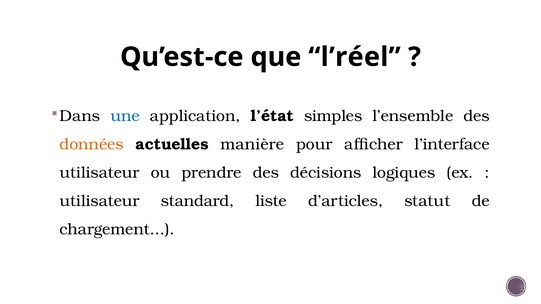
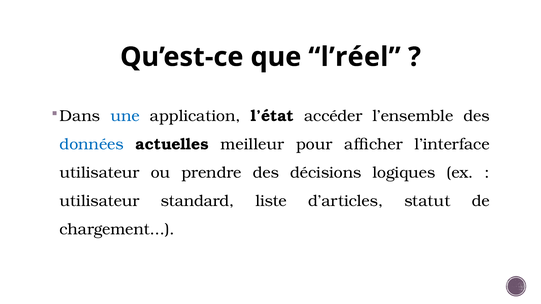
simples: simples -> accéder (333, 116)
données colour: orange -> blue (92, 144)
manière: manière -> meilleur (252, 144)
